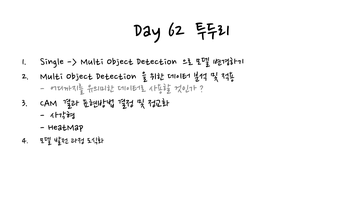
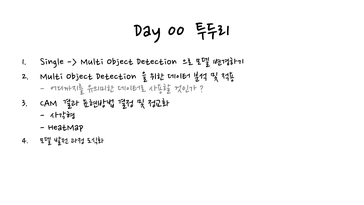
62: 62 -> 00 (176, 31)
